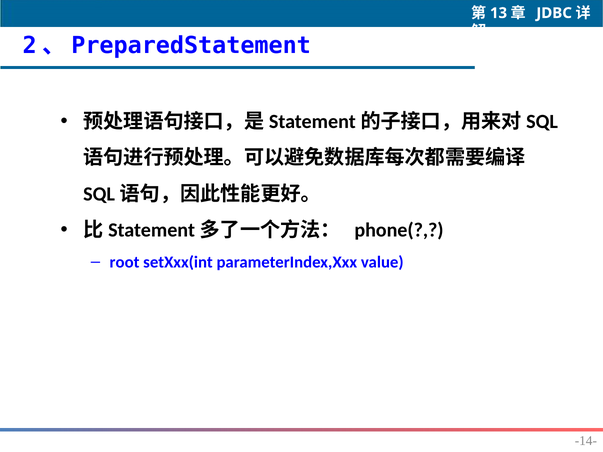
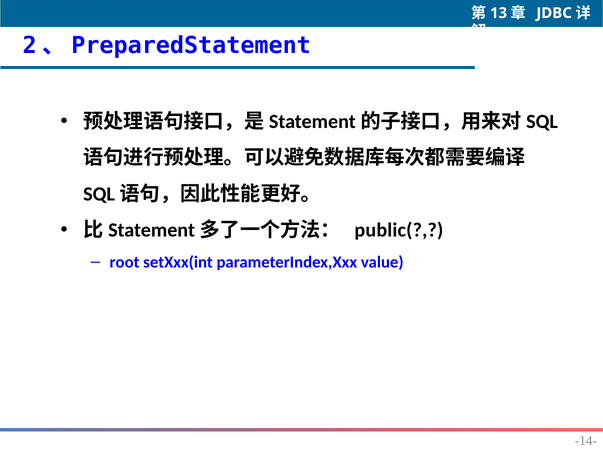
phone(: phone( -> public( (399, 230)
